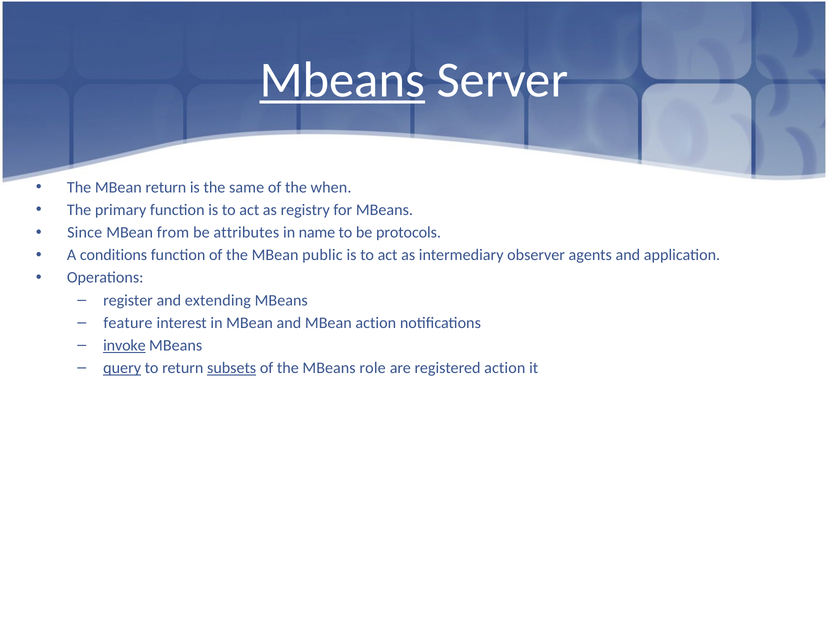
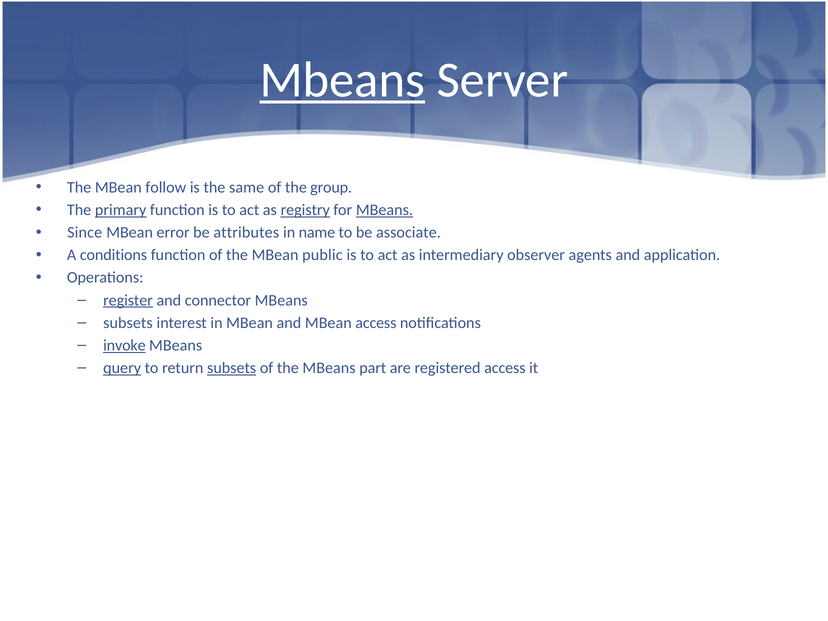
MBean return: return -> follow (166, 187)
when: when -> group (331, 187)
primary underline: none -> present (121, 210)
registry underline: none -> present (305, 210)
MBeans underline: none -> present (384, 210)
from: from -> error (173, 233)
protocols: protocols -> associate (408, 233)
register underline: none -> present (128, 300)
extending: extending -> connector (218, 300)
feature: feature -> subsets (128, 323)
MBean action: action -> access (376, 323)
role: role -> part (373, 368)
registered action: action -> access (505, 368)
